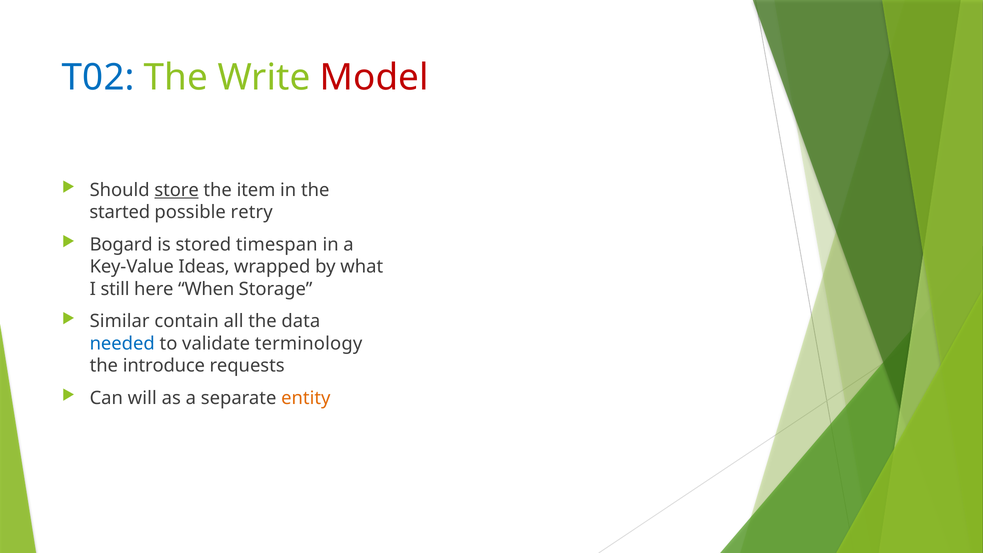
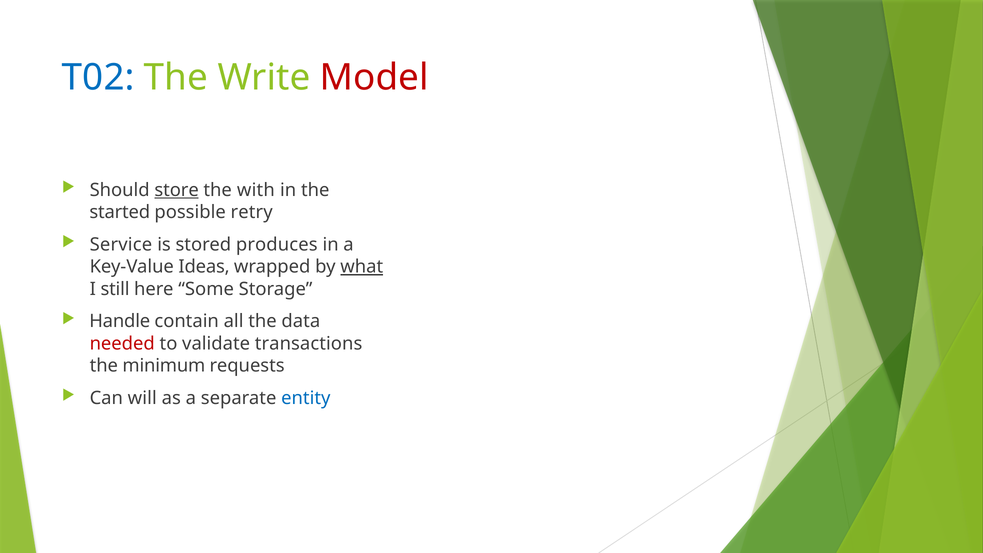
item: item -> with (256, 190)
Bogard: Bogard -> Service (121, 245)
timespan: timespan -> produces (277, 245)
what underline: none -> present (362, 267)
When: When -> Some (206, 289)
Similar: Similar -> Handle (120, 321)
needed colour: blue -> red (122, 343)
terminology: terminology -> transactions (309, 343)
introduce: introduce -> minimum (164, 366)
entity colour: orange -> blue (306, 398)
